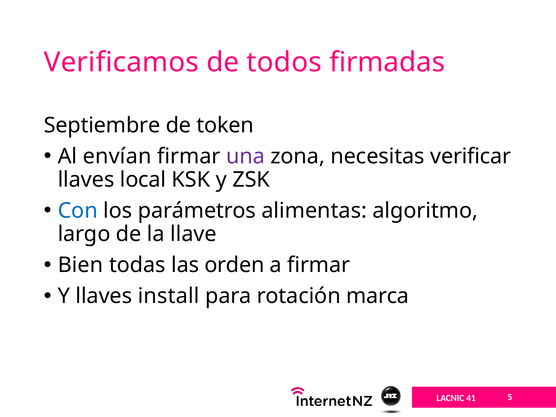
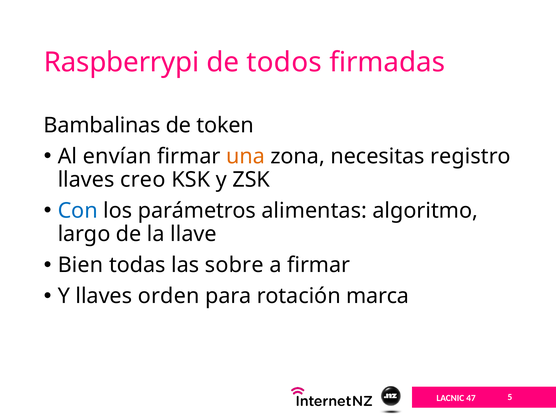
Verificamos: Verificamos -> Raspberrypi (122, 62)
Septiembre: Septiembre -> Bambalinas (102, 125)
una colour: purple -> orange (245, 156)
verificar: verificar -> registro (470, 156)
local: local -> creo (143, 180)
orden: orden -> sobre (234, 265)
install: install -> orden (169, 296)
41: 41 -> 47 (471, 398)
